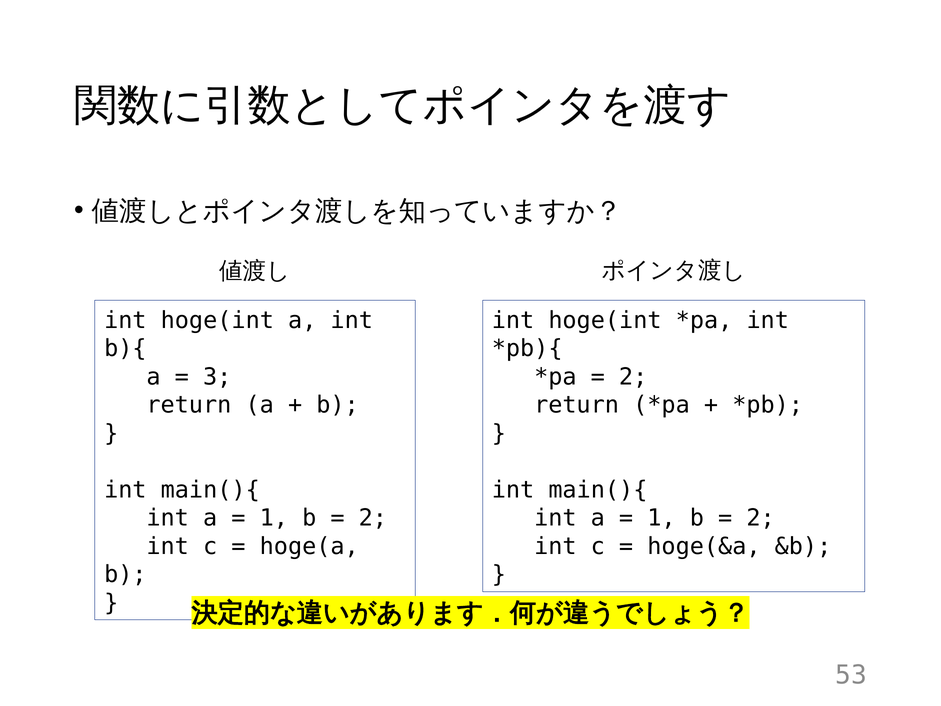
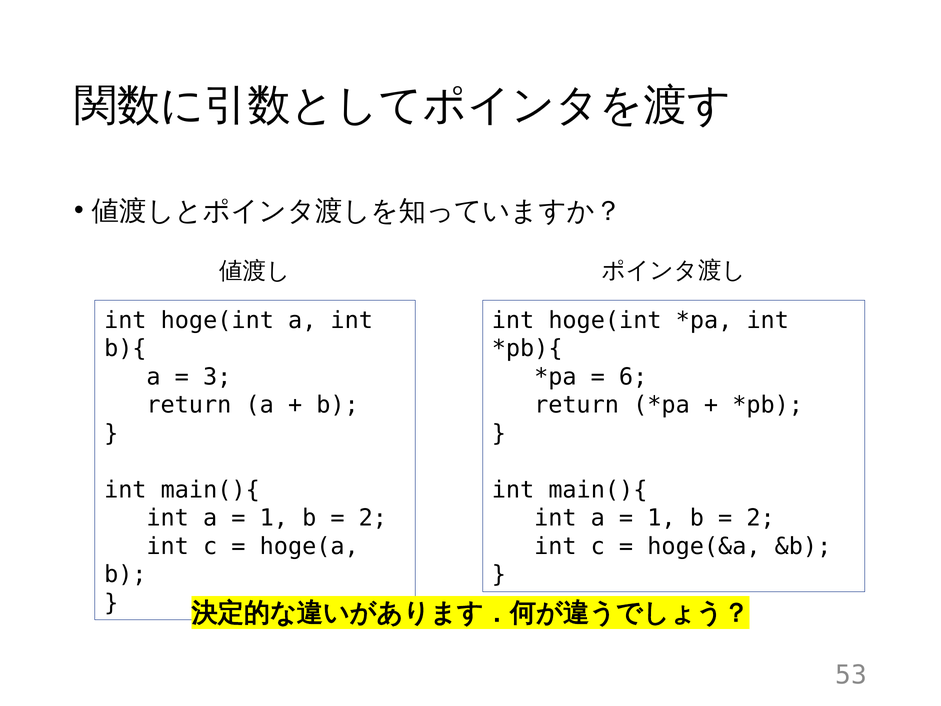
2: 2 -> 6 (633, 377)
